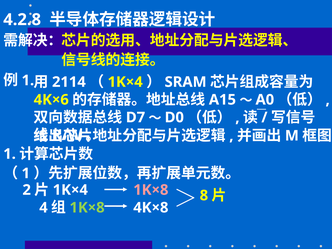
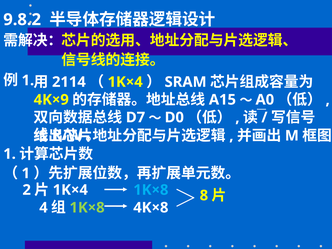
4.2.8: 4.2.8 -> 9.8.2 (22, 20)
4K×6: 4K×6 -> 4K×9 (51, 100)
1K×8 colour: pink -> light blue (151, 190)
